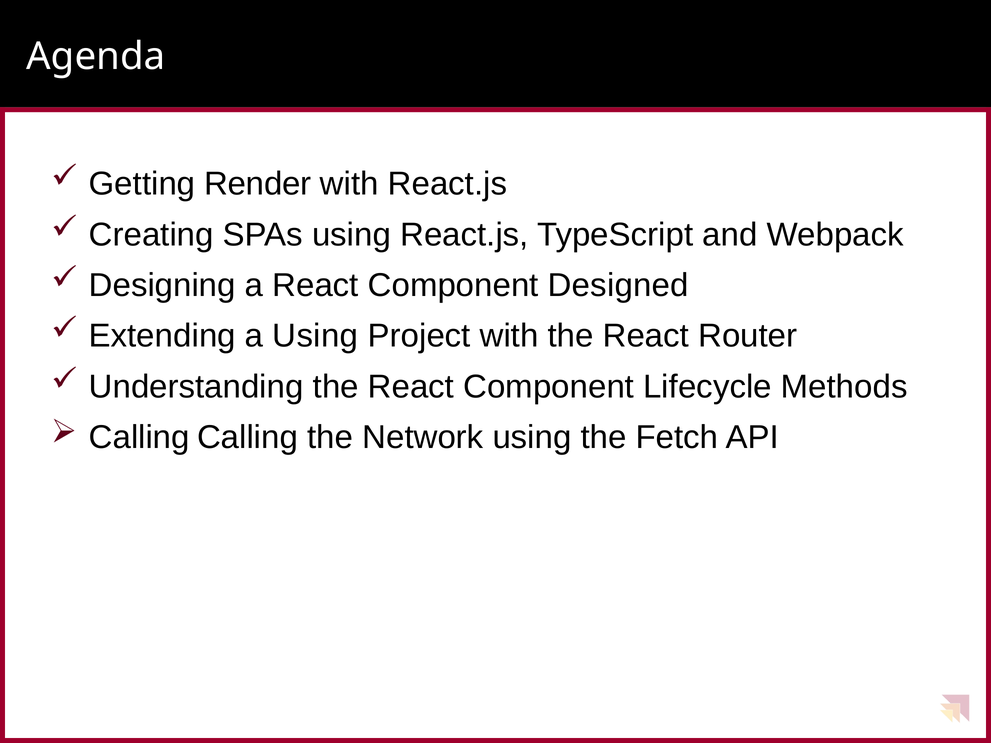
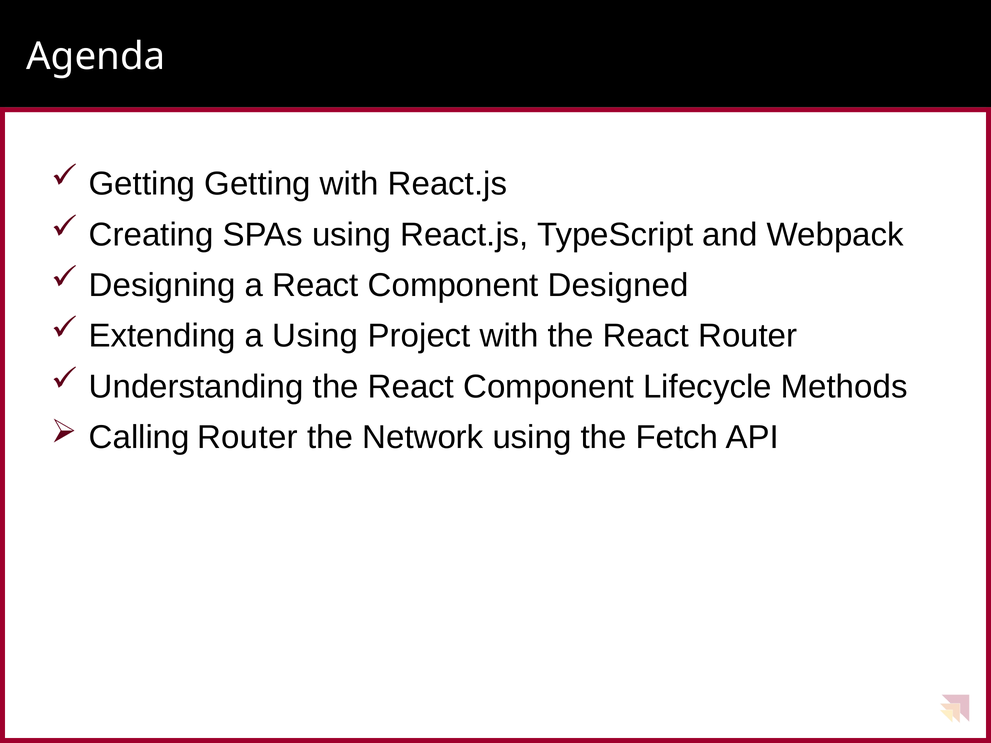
Getting Render: Render -> Getting (258, 184)
Calling Calling: Calling -> Router (247, 437)
